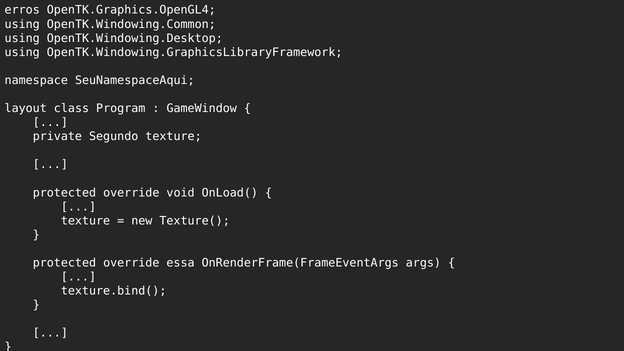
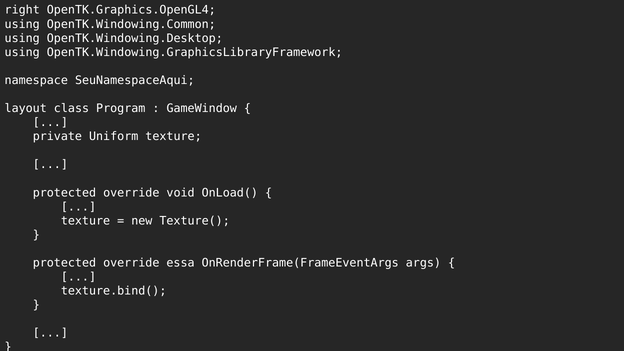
erros: erros -> right (22, 10)
Segundo: Segundo -> Uniform (114, 136)
